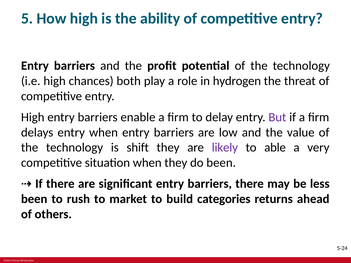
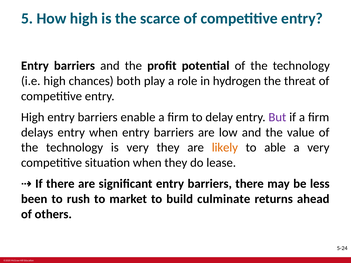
ability: ability -> scarce (160, 19)
is shift: shift -> very (138, 148)
likely colour: purple -> orange (225, 148)
do been: been -> lease (221, 163)
categories: categories -> culminate (224, 199)
